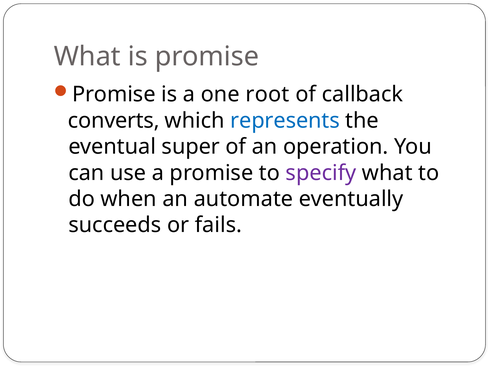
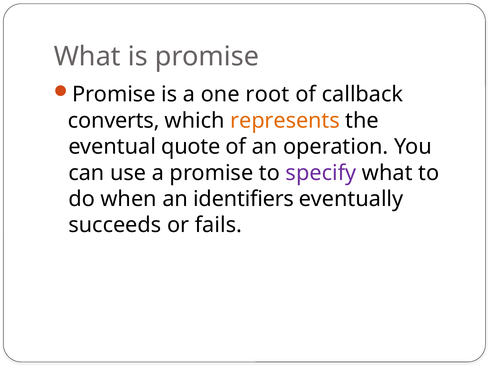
represents colour: blue -> orange (285, 121)
super: super -> quote (191, 147)
automate: automate -> identifiers (244, 199)
